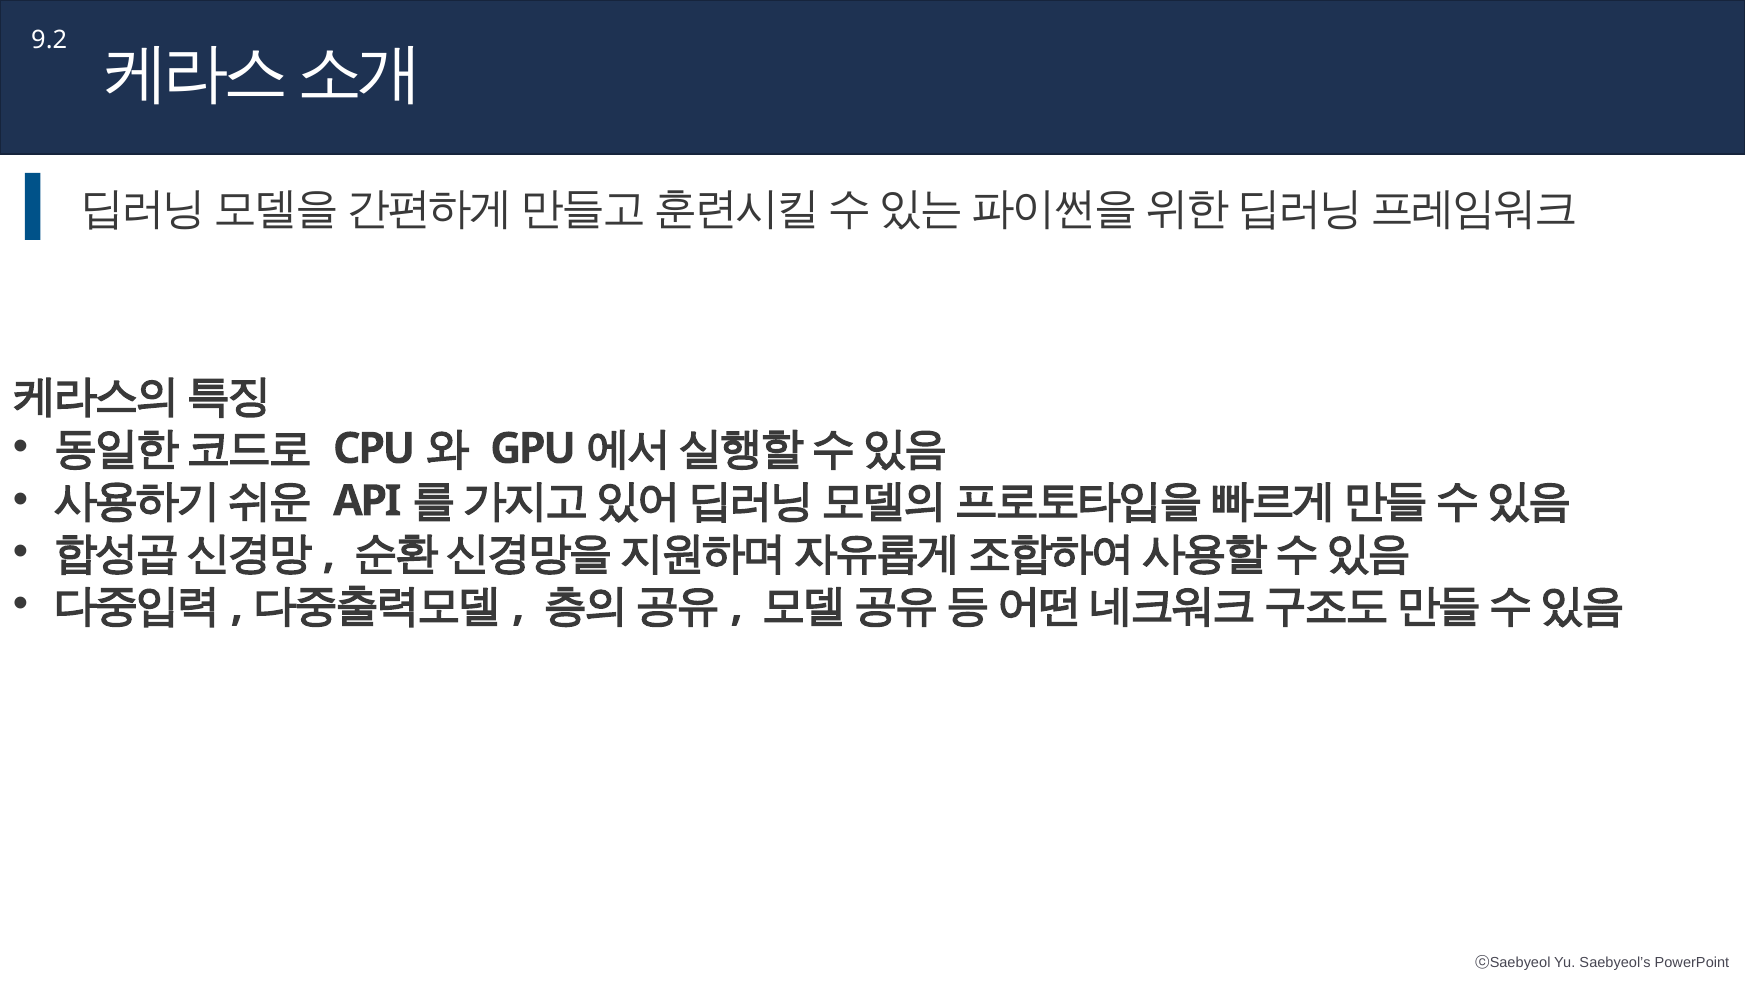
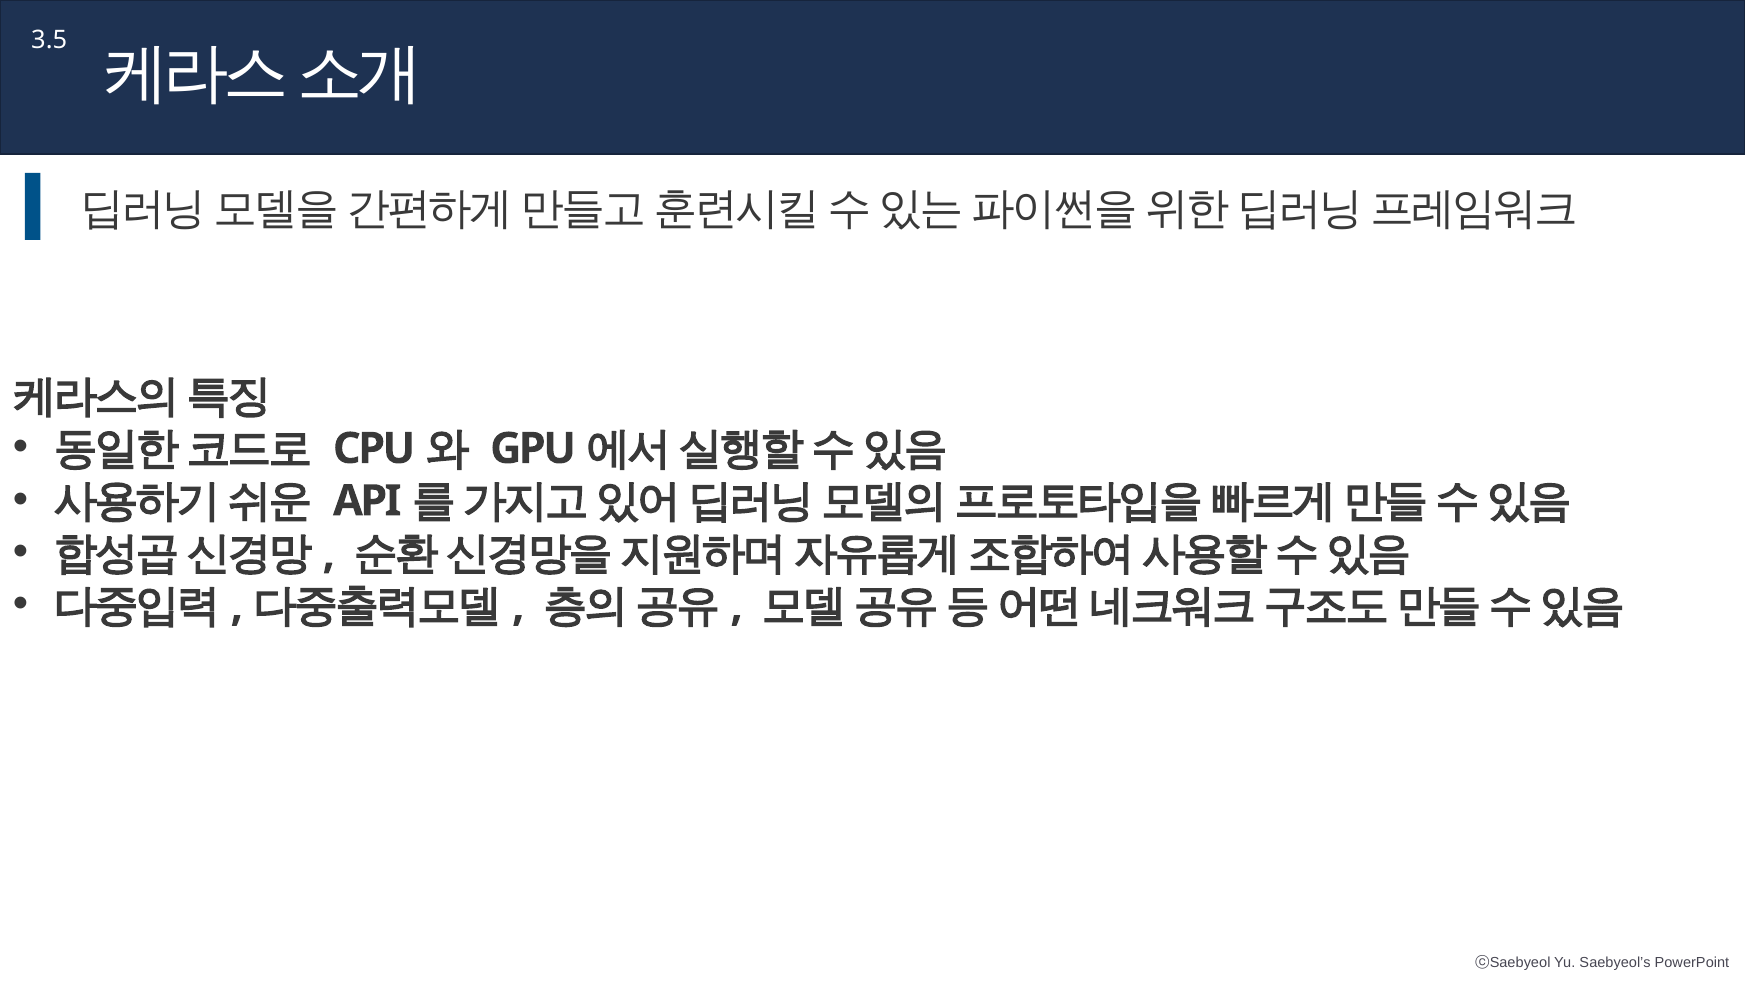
9.2: 9.2 -> 3.5 (49, 40)
